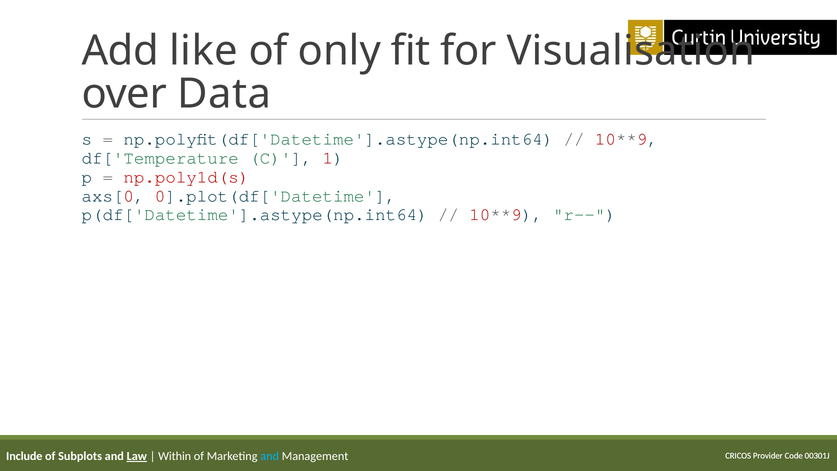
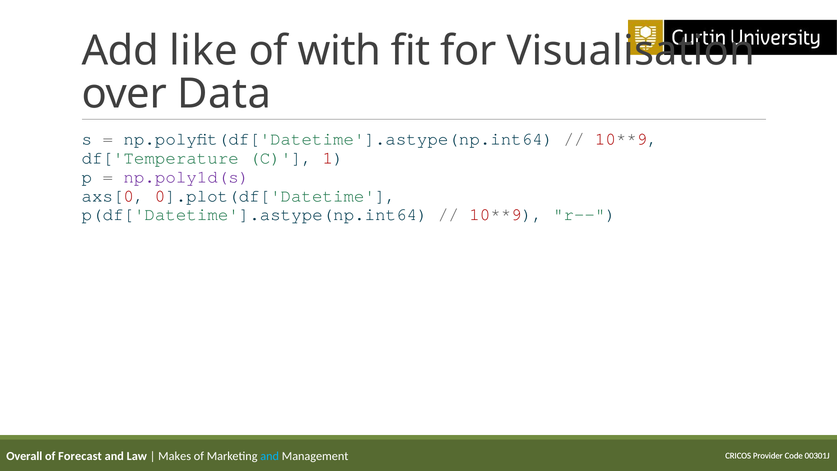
only: only -> with (340, 51)
np.poly1d(s colour: red -> purple (186, 177)
Include: Include -> Overall (24, 456)
Subplots: Subplots -> Forecast (80, 456)
Law underline: present -> none (137, 456)
Within: Within -> Makes (175, 456)
